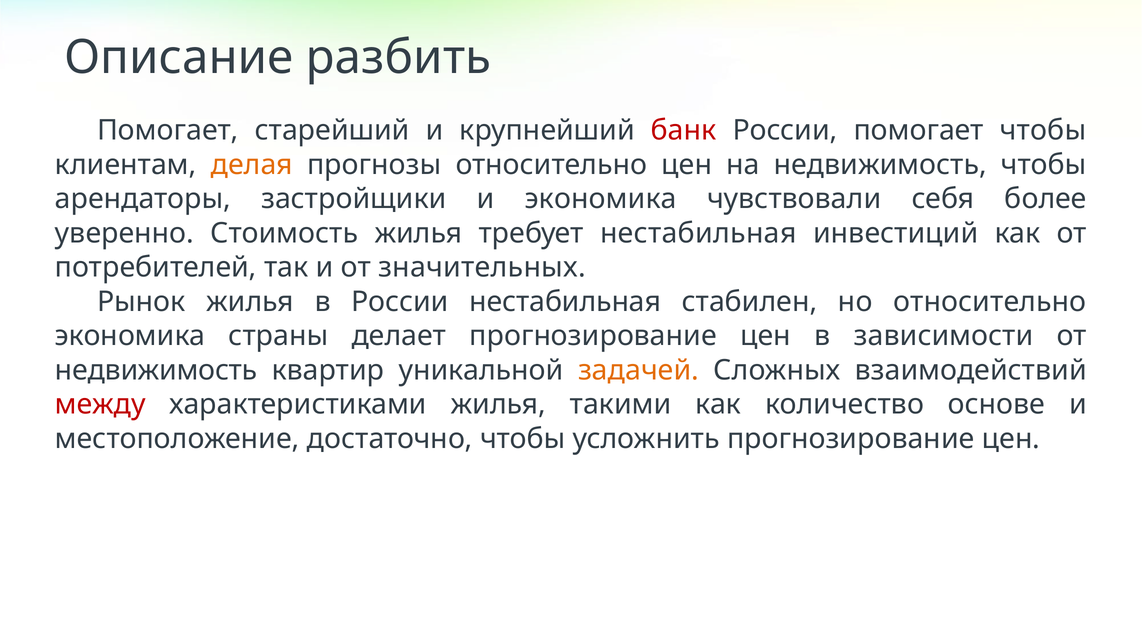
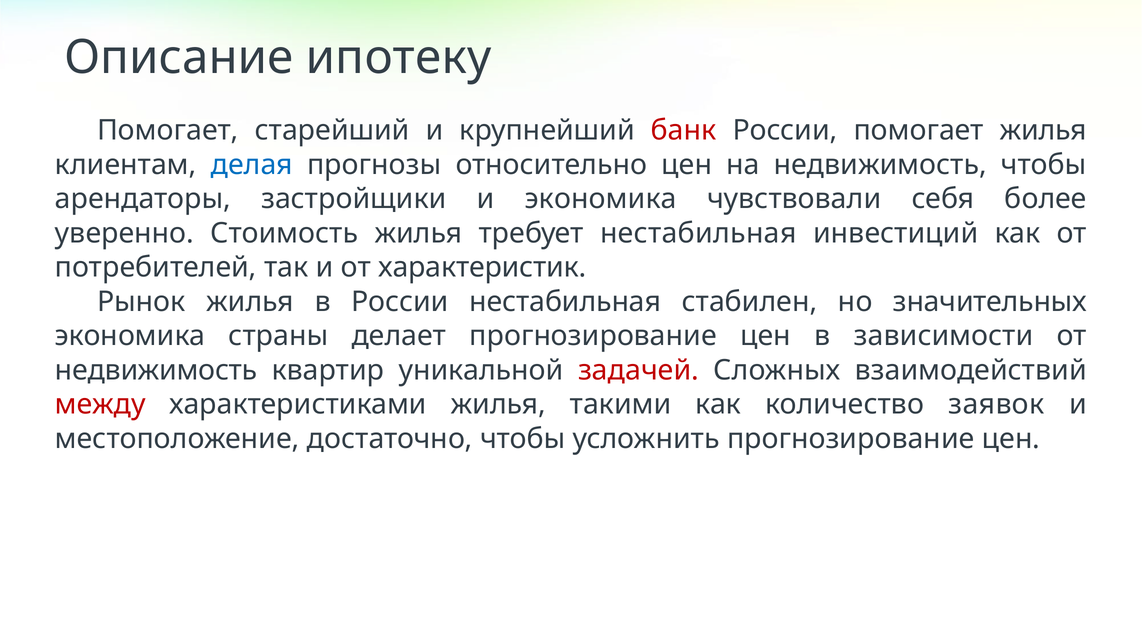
разбить: разбить -> ипотеку (399, 58)
помогает чтобы: чтобы -> жилья (1043, 131)
делая colour: orange -> blue (252, 165)
значительных: значительных -> характеристик (482, 268)
но относительно: относительно -> значительных (990, 302)
задачей colour: orange -> red (639, 370)
основе: основе -> заявок (996, 405)
